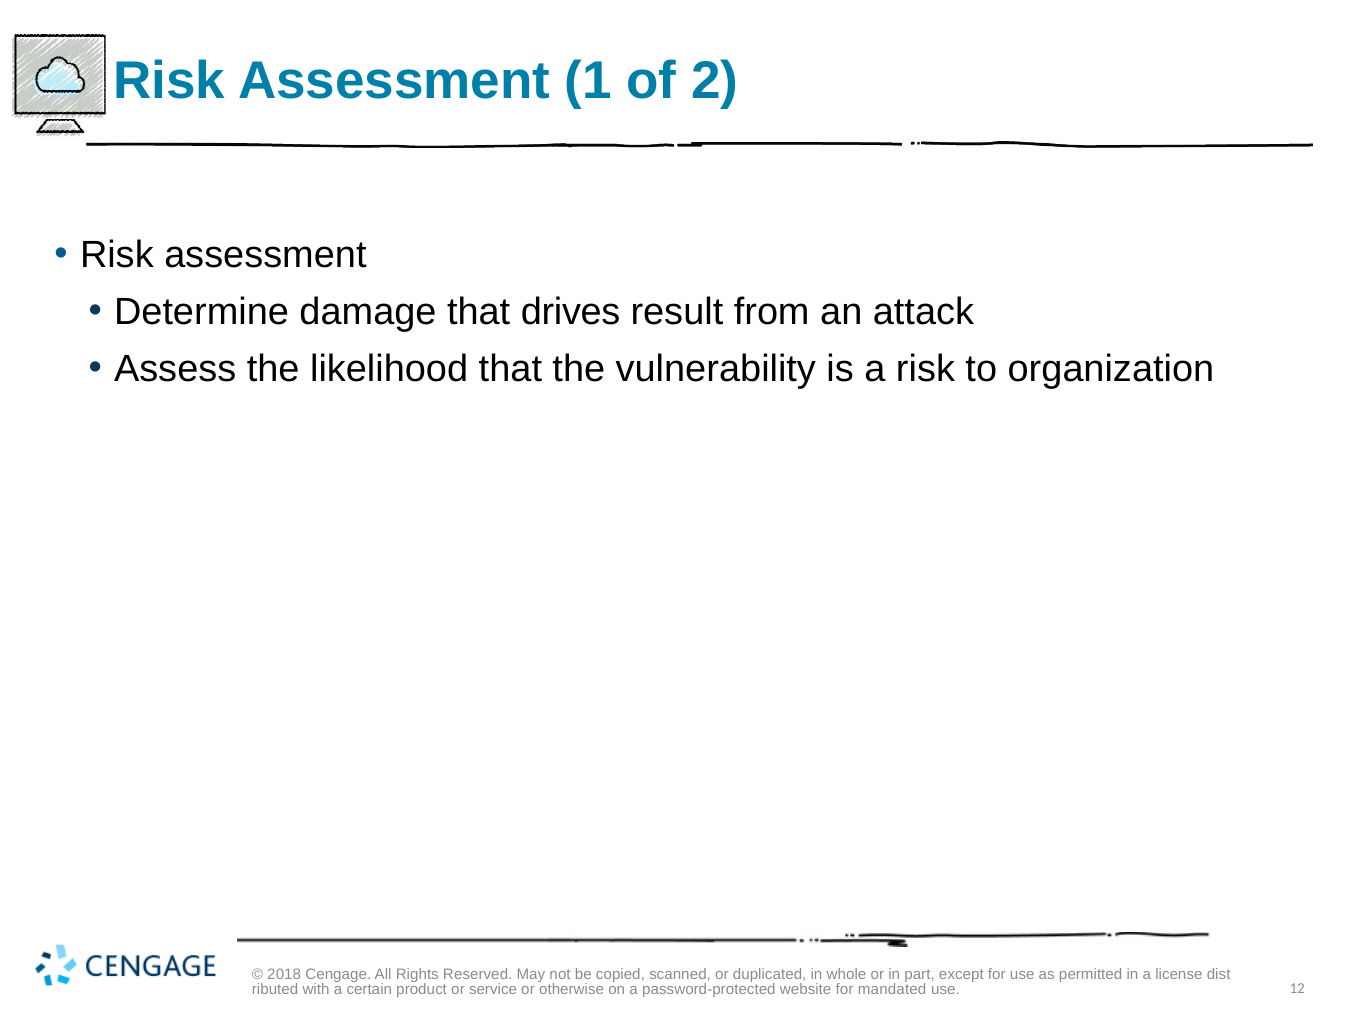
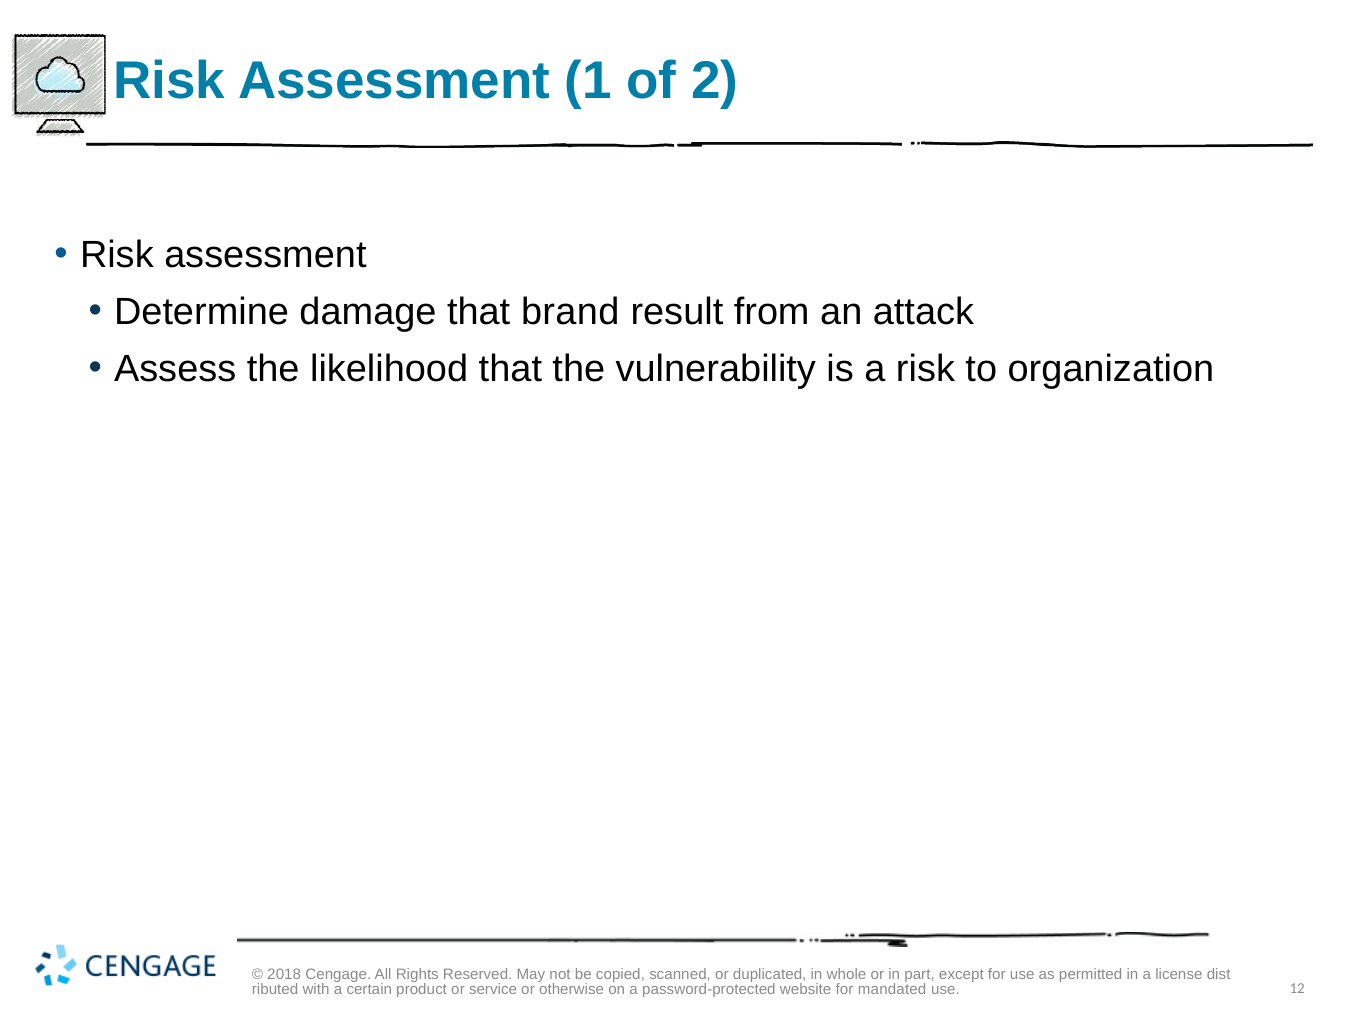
drives: drives -> brand (570, 312)
